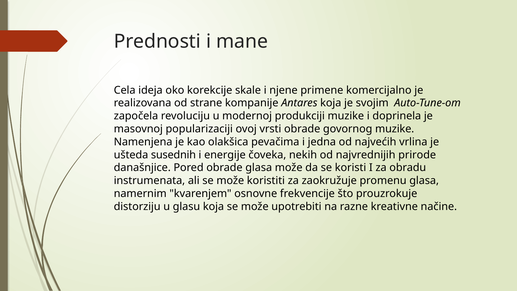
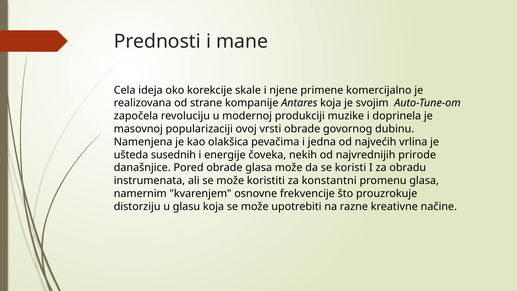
govornog muzike: muzike -> dubinu (395, 129)
zaokružuje: zaokružuje -> konstantni (329, 181)
